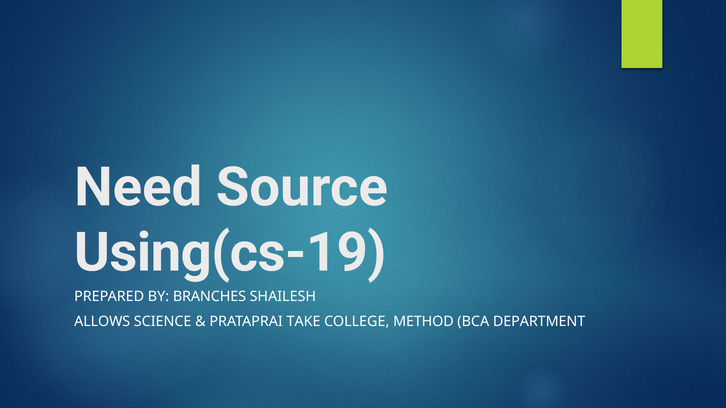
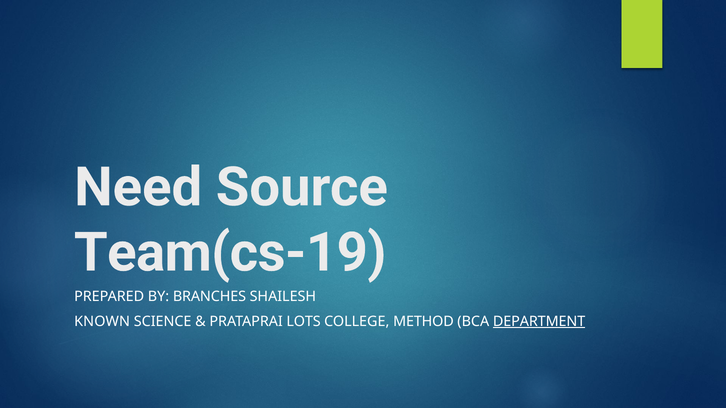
Using(cs-19: Using(cs-19 -> Team(cs-19 (230, 253)
ALLOWS: ALLOWS -> KNOWN (102, 322)
TAKE: TAKE -> LOTS (304, 322)
DEPARTMENT underline: none -> present (539, 322)
